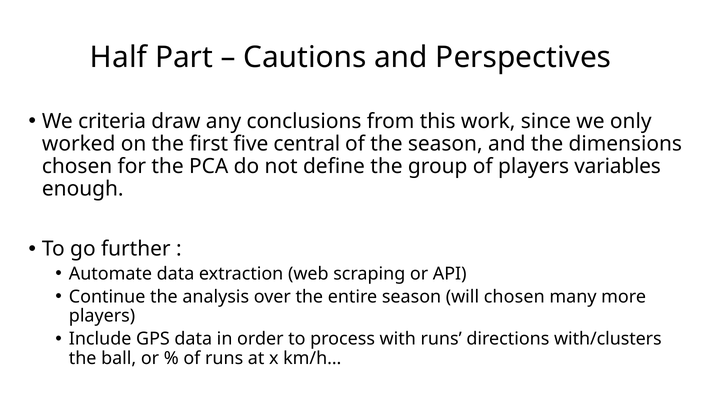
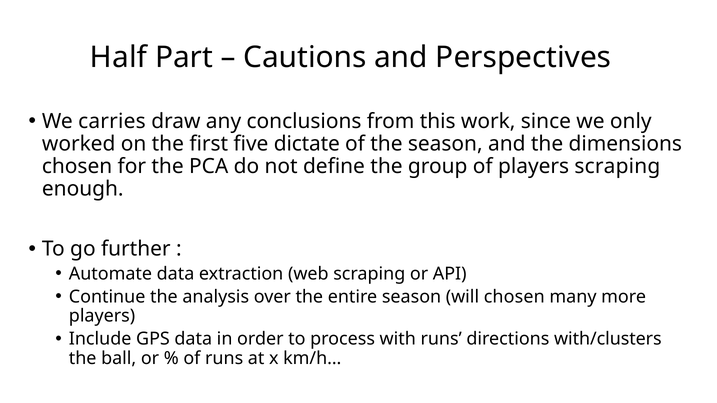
criteria: criteria -> carries (112, 121)
central: central -> dictate (307, 144)
players variables: variables -> scraping (617, 166)
